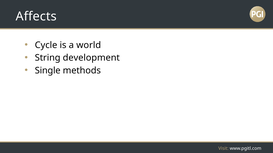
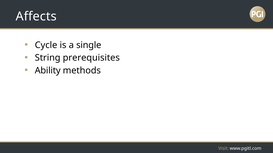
world: world -> single (89, 45)
development: development -> prerequisites (91, 58)
Single: Single -> Ability (48, 71)
